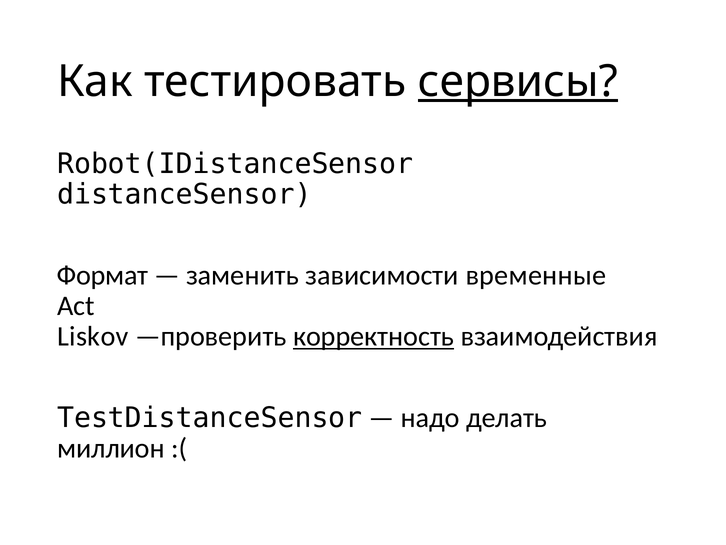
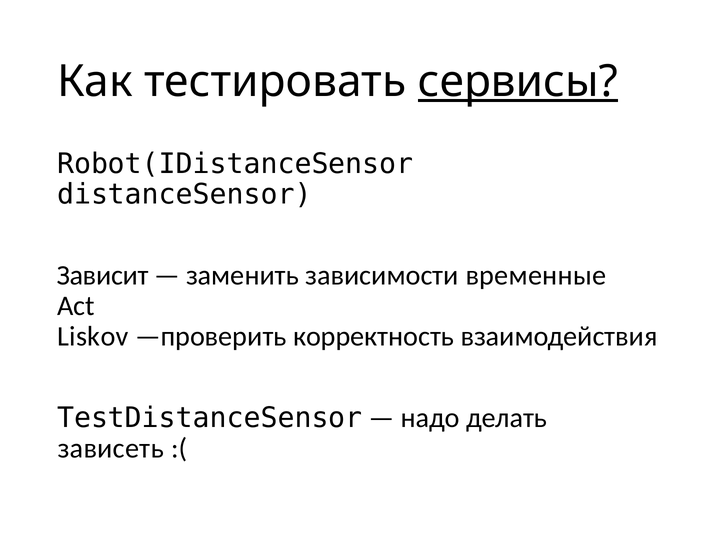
Формат: Формат -> Зависит (103, 275)
корректность underline: present -> none (374, 336)
миллион: миллион -> зависеть (111, 448)
